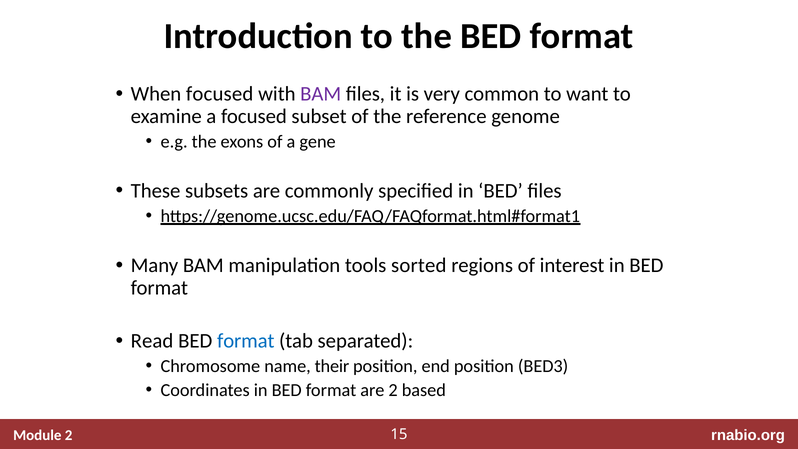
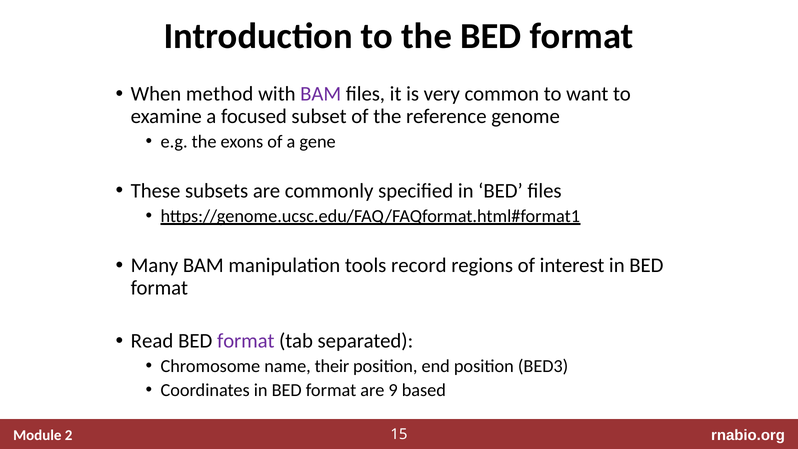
When focused: focused -> method (220, 94)
sorted: sorted -> record (419, 265)
format colour: blue -> purple (246, 341)
are 2: 2 -> 9 (393, 390)
